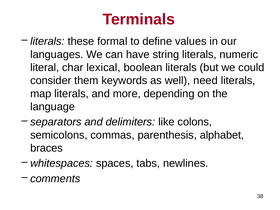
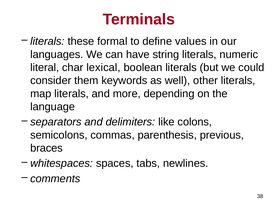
need: need -> other (206, 81)
alphabet: alphabet -> previous (222, 135)
